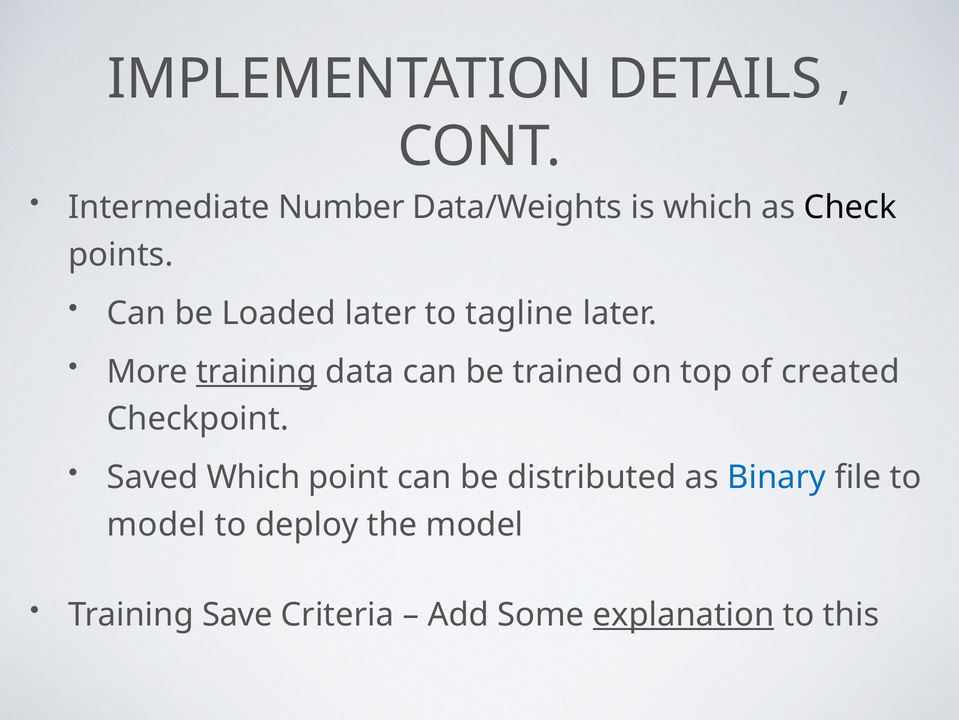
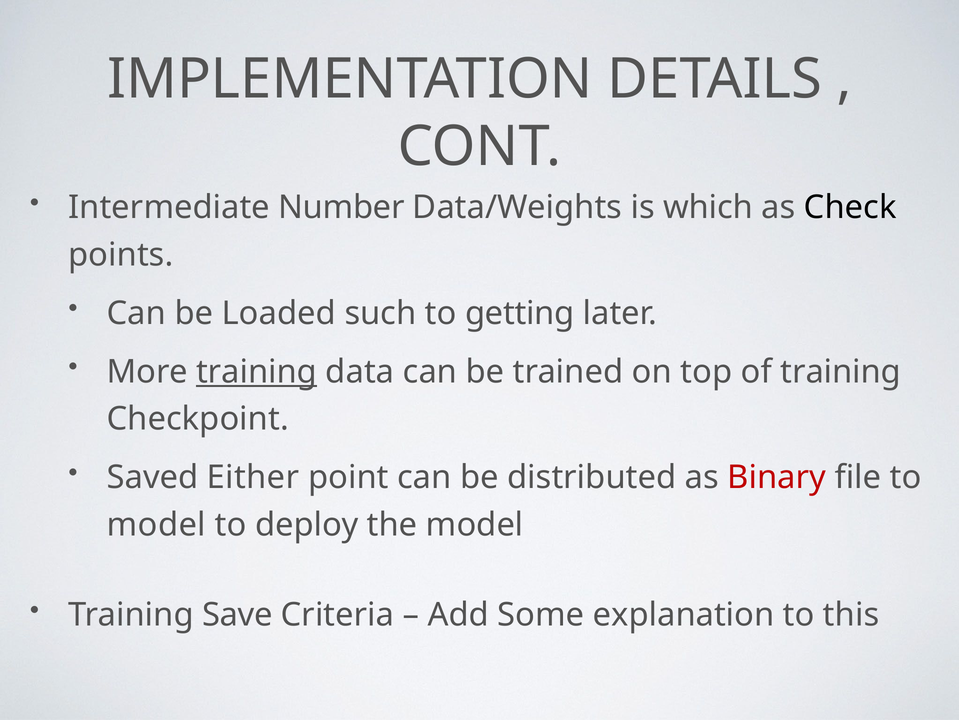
Loaded later: later -> such (380, 313)
tagline: tagline -> getting (520, 313)
of created: created -> training (841, 371)
Saved Which: Which -> Either (253, 477)
Binary colour: blue -> red (777, 477)
explanation underline: present -> none (684, 614)
